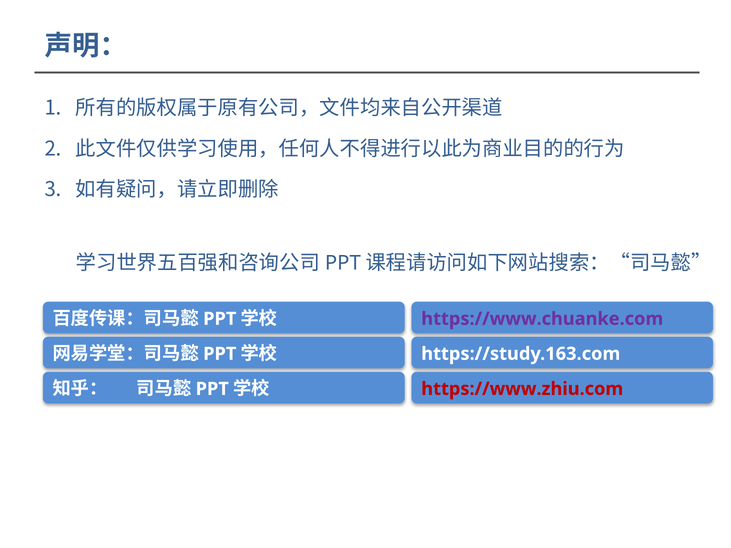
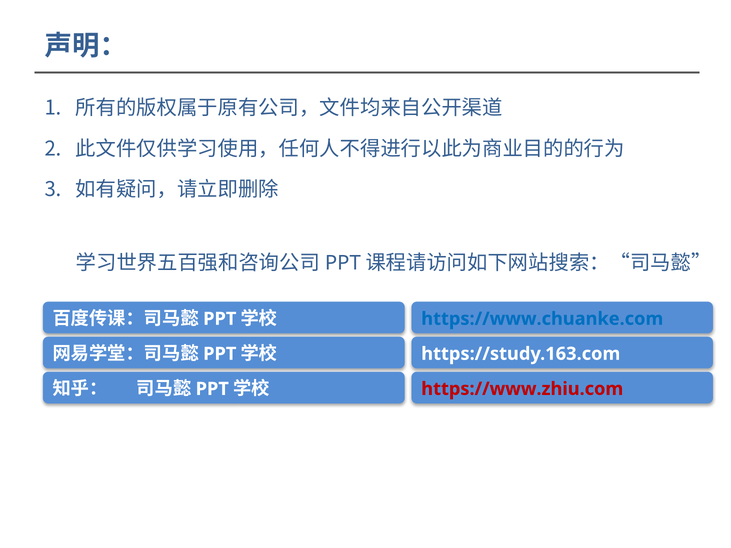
https://www.chuanke.com colour: purple -> blue (542, 319)
